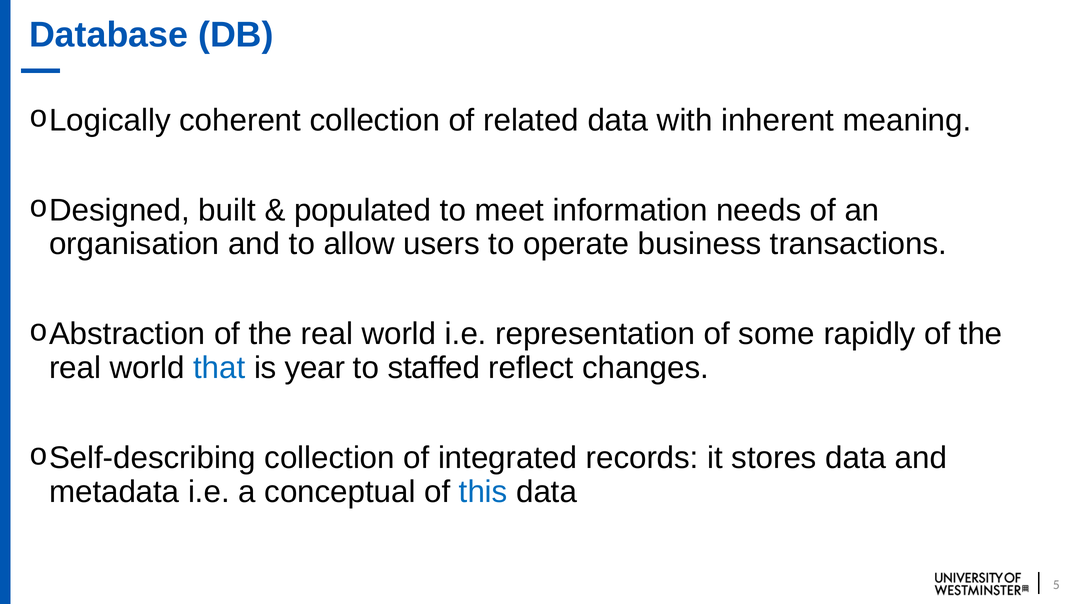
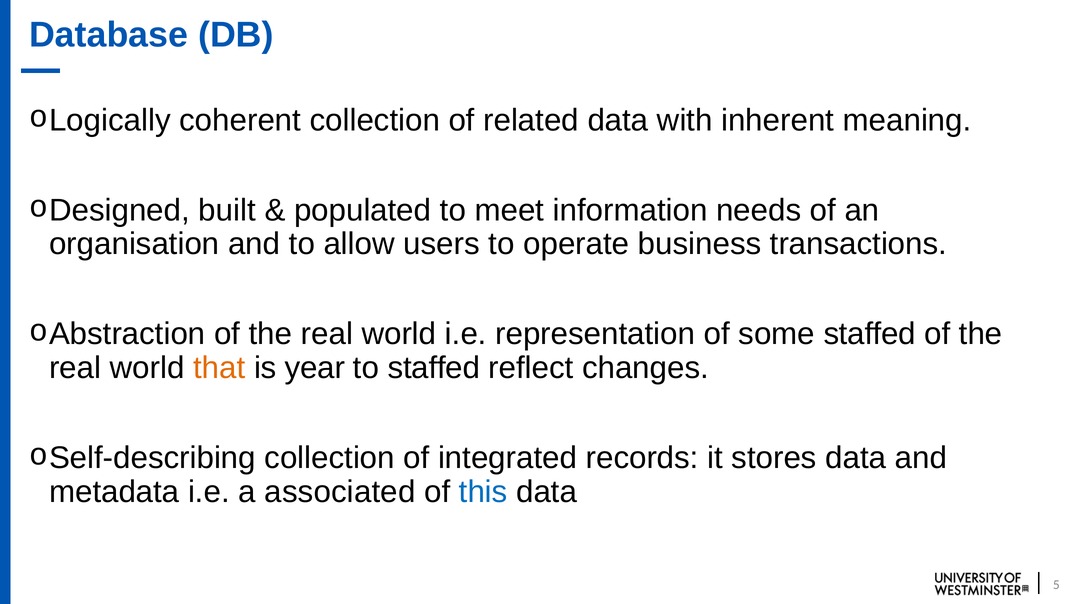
some rapidly: rapidly -> staffed (870, 334)
that colour: blue -> orange (219, 368)
conceptual: conceptual -> associated (340, 492)
